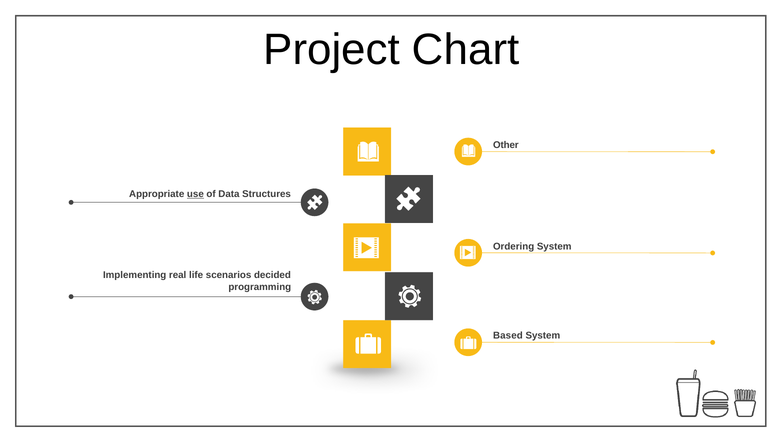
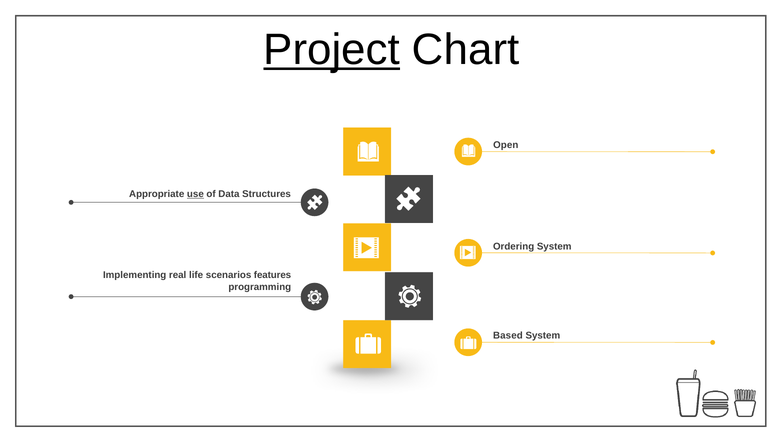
Project underline: none -> present (332, 50)
Other: Other -> Open (506, 145)
decided: decided -> features (273, 275)
